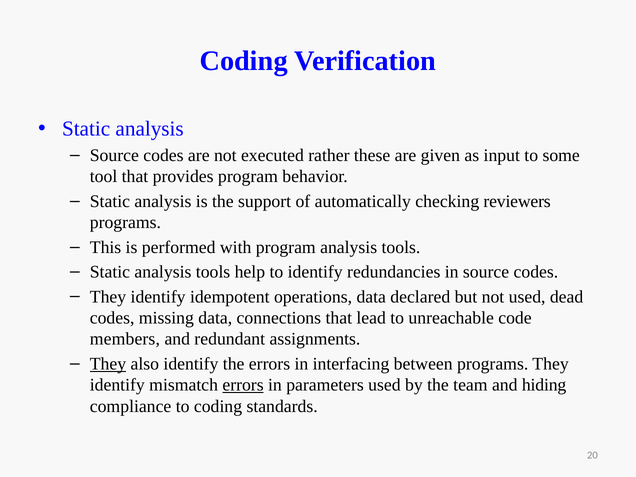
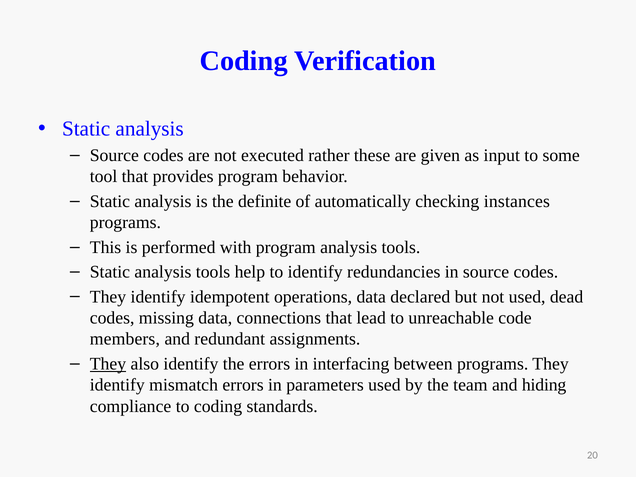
support: support -> definite (265, 201)
reviewers: reviewers -> instances (517, 201)
errors underline: present -> none (243, 385)
